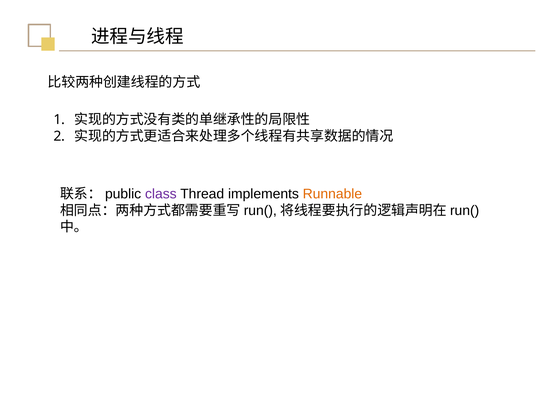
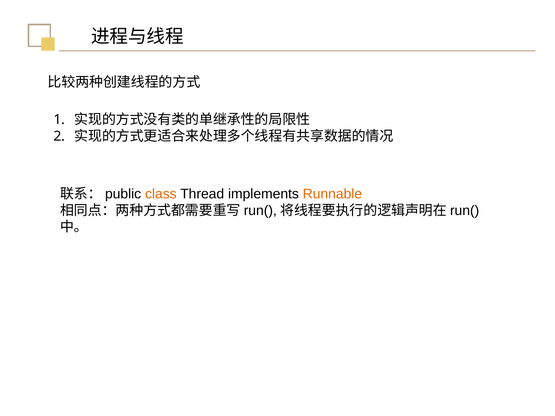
class colour: purple -> orange (161, 194)
